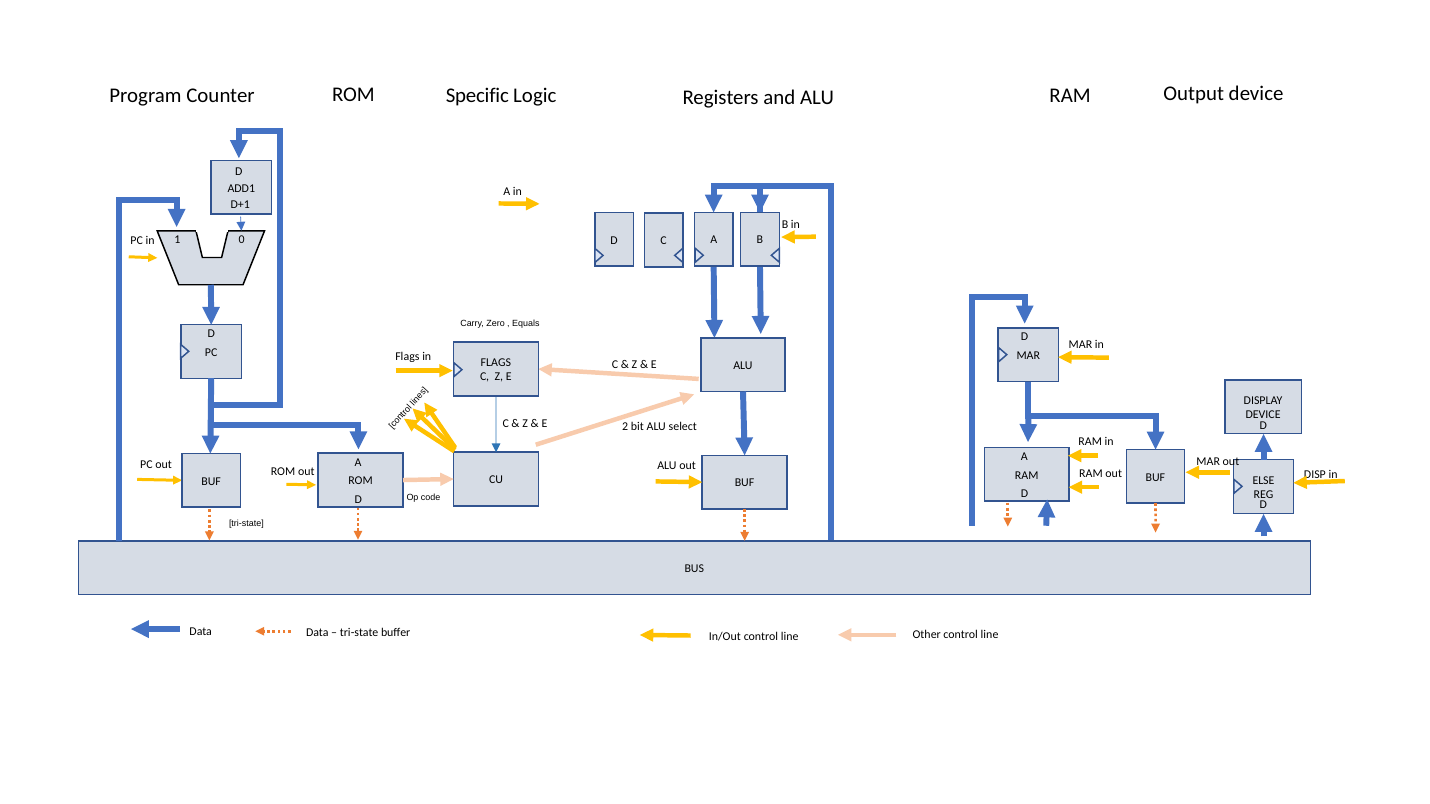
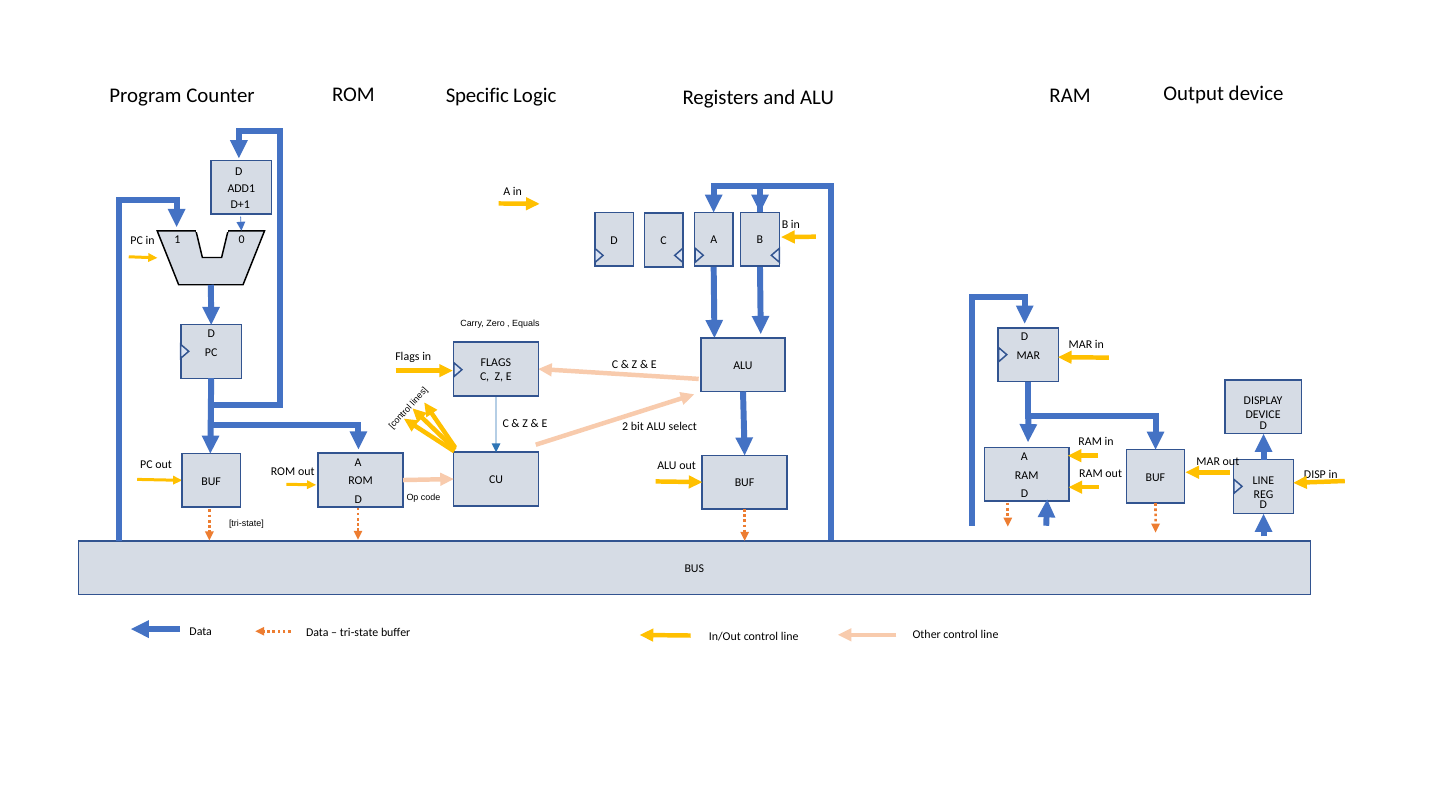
ELSE: ELSE -> LINE (1263, 481)
